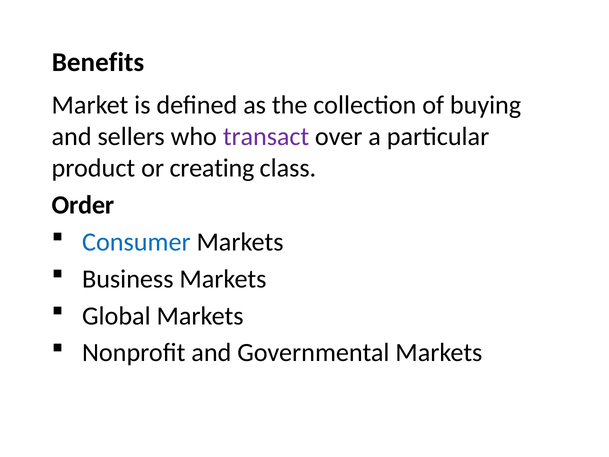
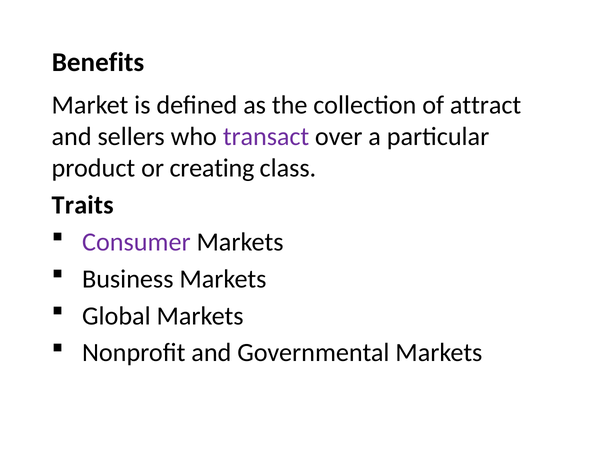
buying: buying -> attract (486, 105)
Order: Order -> Traits (83, 205)
Consumer colour: blue -> purple (136, 242)
